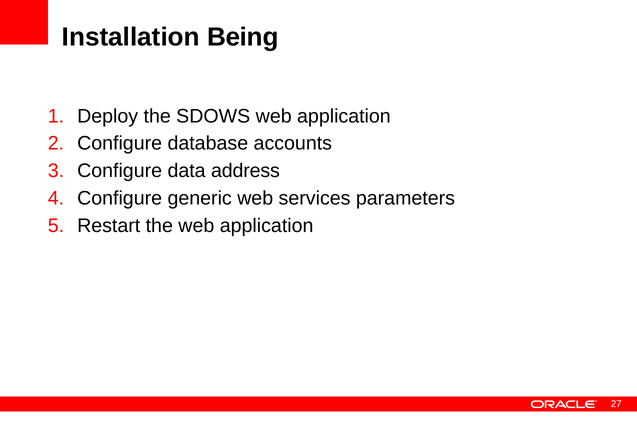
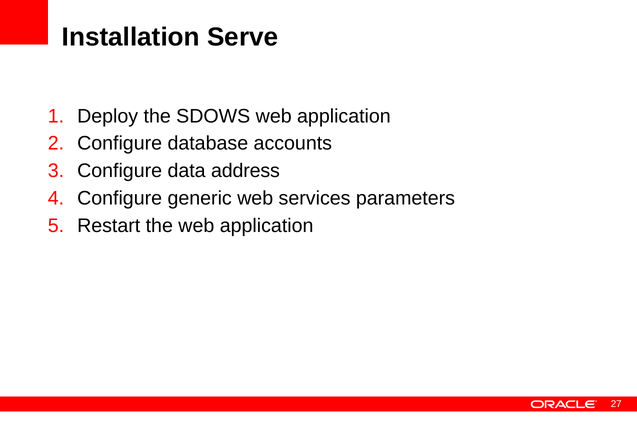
Being: Being -> Serve (243, 37)
